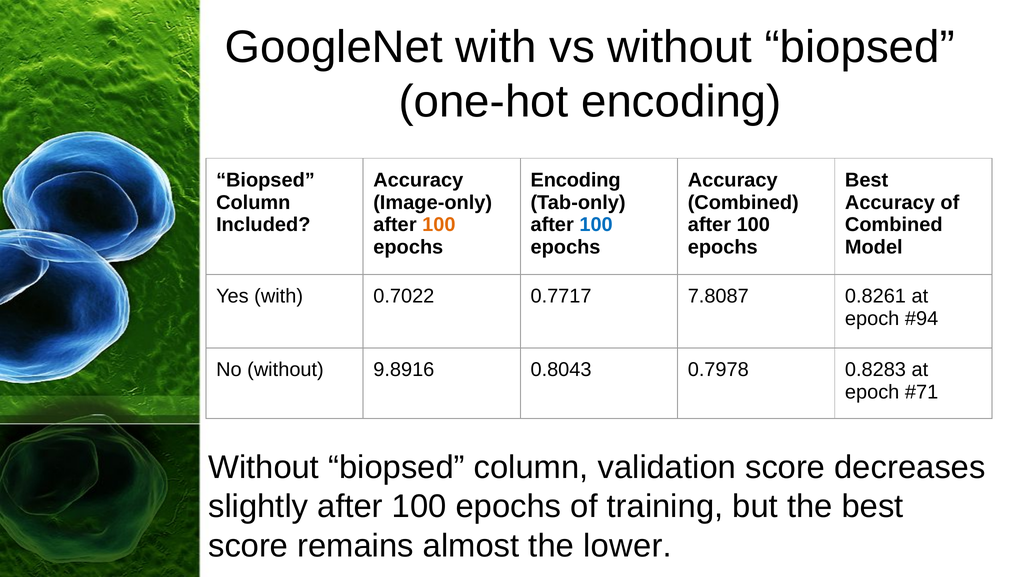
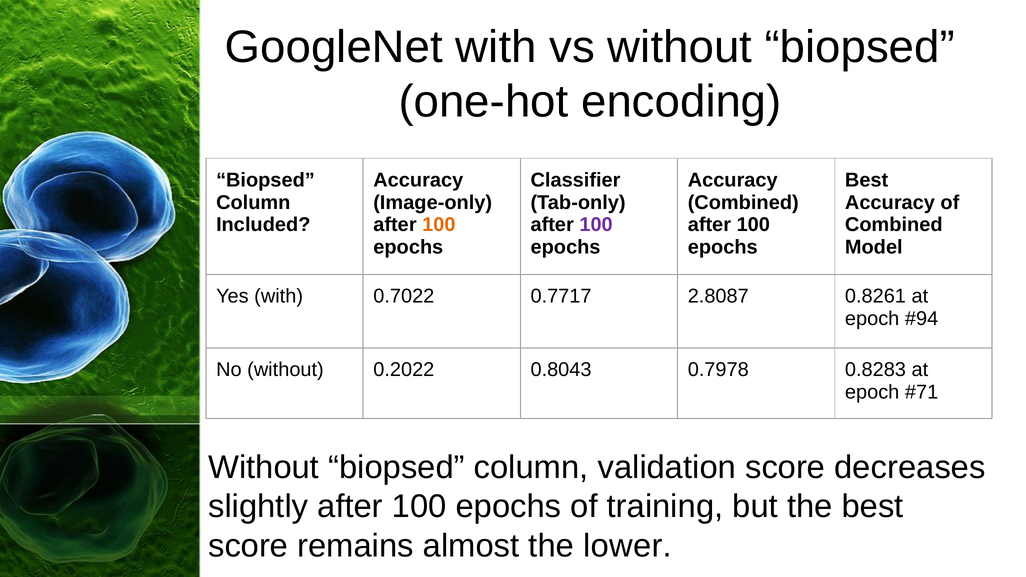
Encoding: Encoding -> Classifier (576, 180)
100 colour: blue -> purple (596, 225)
7.8087: 7.8087 -> 2.8087 (718, 296)
9.8916: 9.8916 -> 0.2022 (404, 370)
